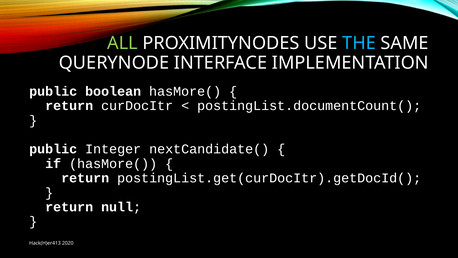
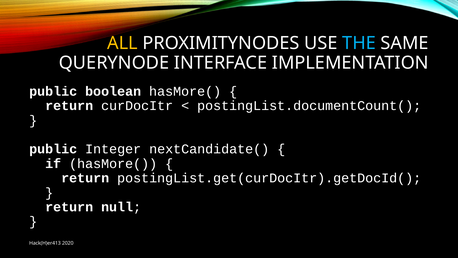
ALL colour: light green -> yellow (122, 43)
